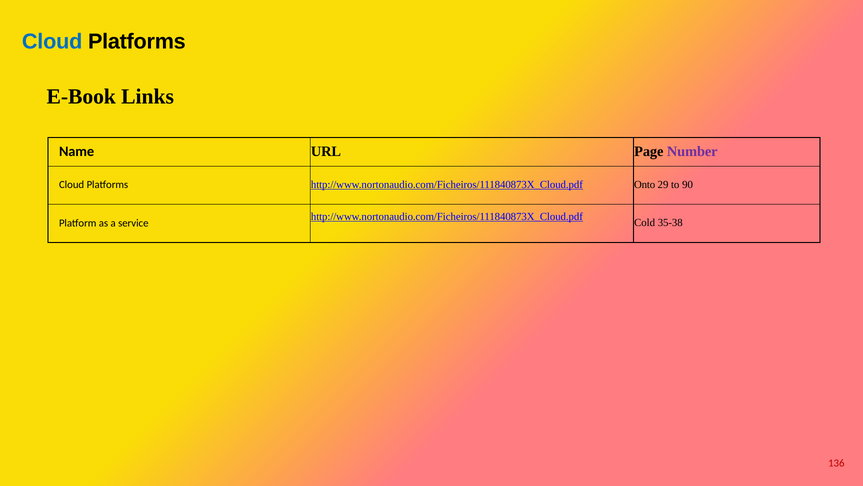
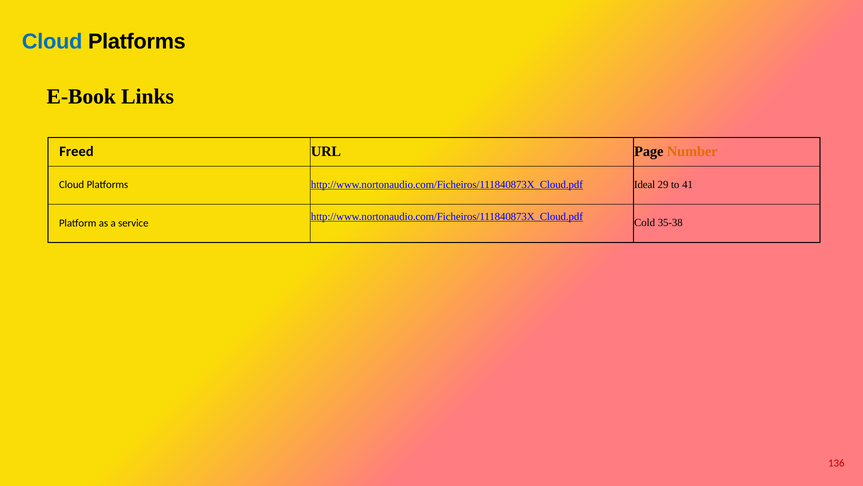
Name: Name -> Freed (76, 151)
Number colour: purple -> orange (692, 151)
Onto: Onto -> Ideal (645, 184)
90: 90 -> 41 (688, 184)
